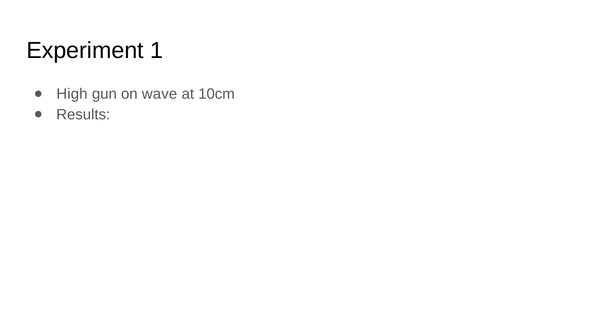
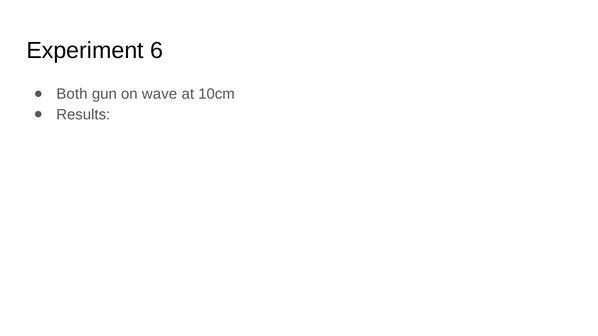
1: 1 -> 6 (157, 51)
High: High -> Both (72, 94)
